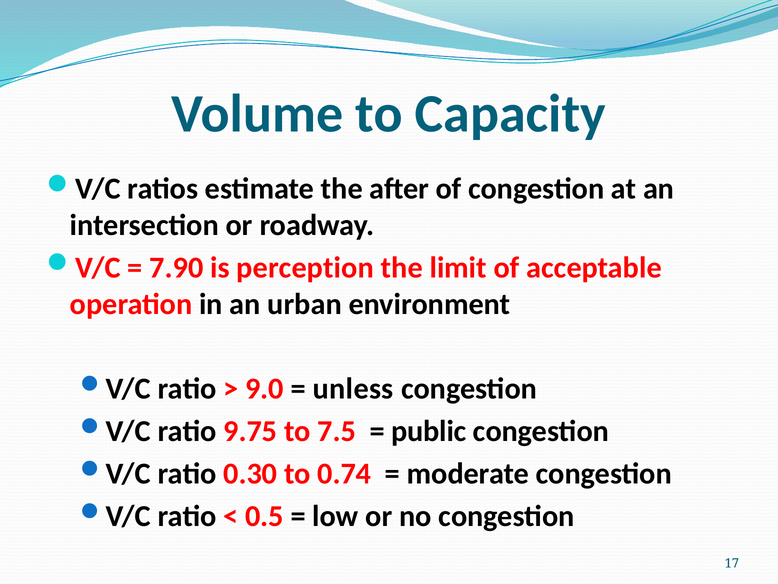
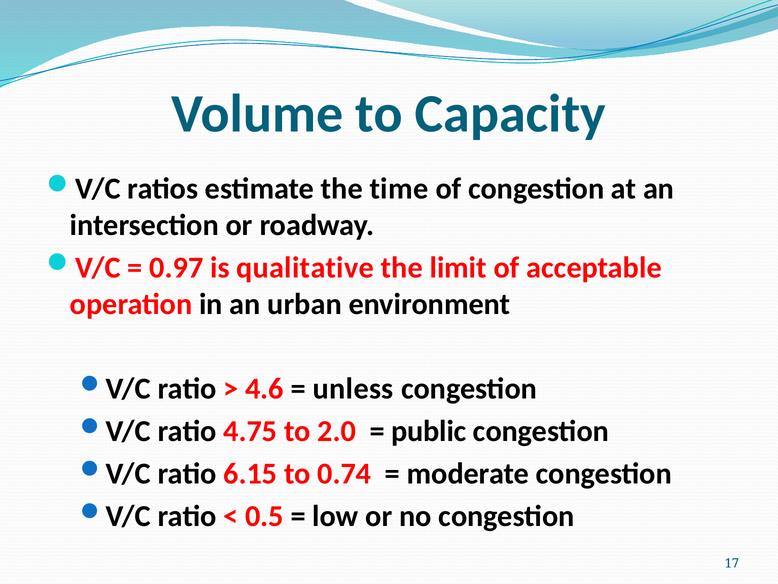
after: after -> time (399, 189)
7.90: 7.90 -> 0.97 (176, 267)
perception: perception -> qualitative (305, 267)
9.0: 9.0 -> 4.6 (264, 389)
9.75: 9.75 -> 4.75 (250, 431)
7.5: 7.5 -> 2.0 (337, 431)
0.30: 0.30 -> 6.15 (250, 473)
